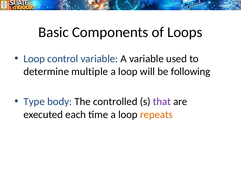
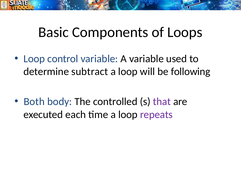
multiple: multiple -> subtract (90, 71)
Type: Type -> Both (34, 101)
repeats colour: orange -> purple (156, 114)
